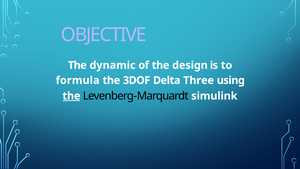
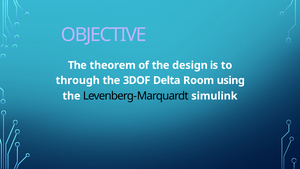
dynamic: dynamic -> theorem (113, 65)
formula: formula -> through (78, 80)
Three: Three -> Room (199, 80)
the underline: present -> none (71, 96)
